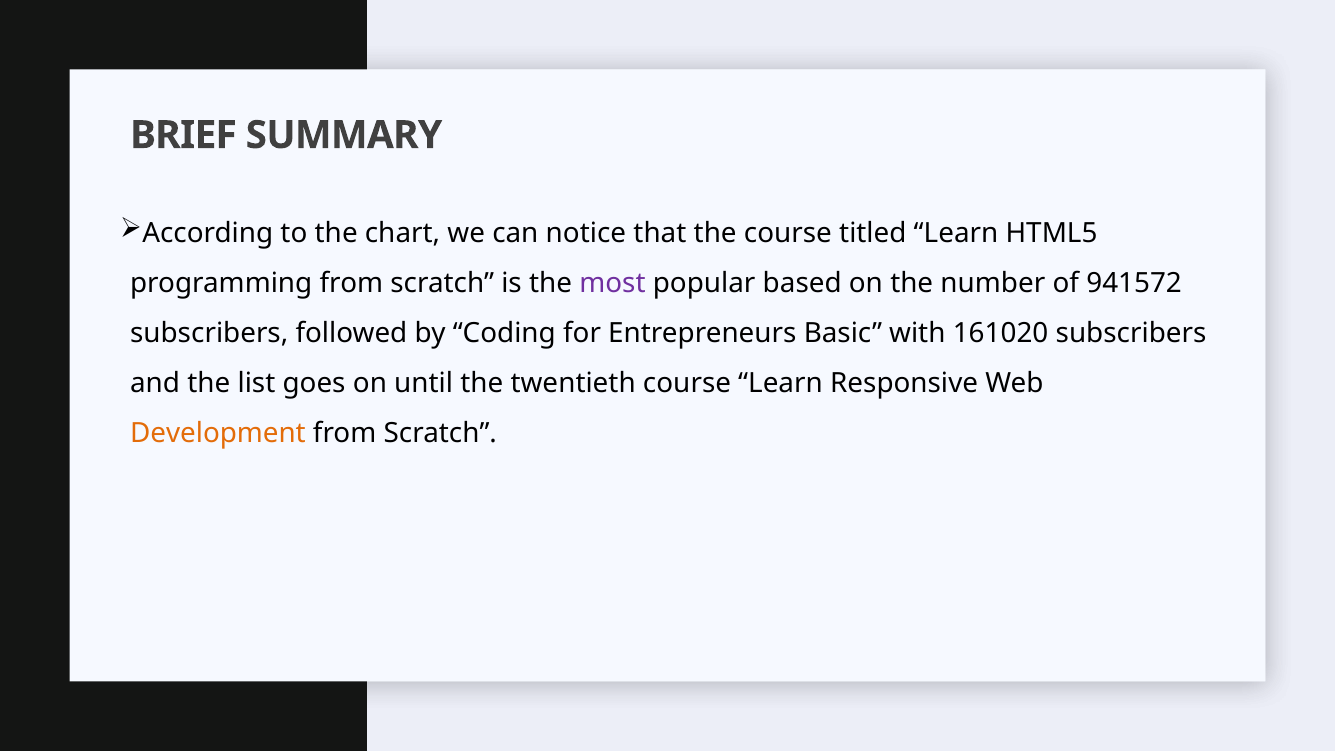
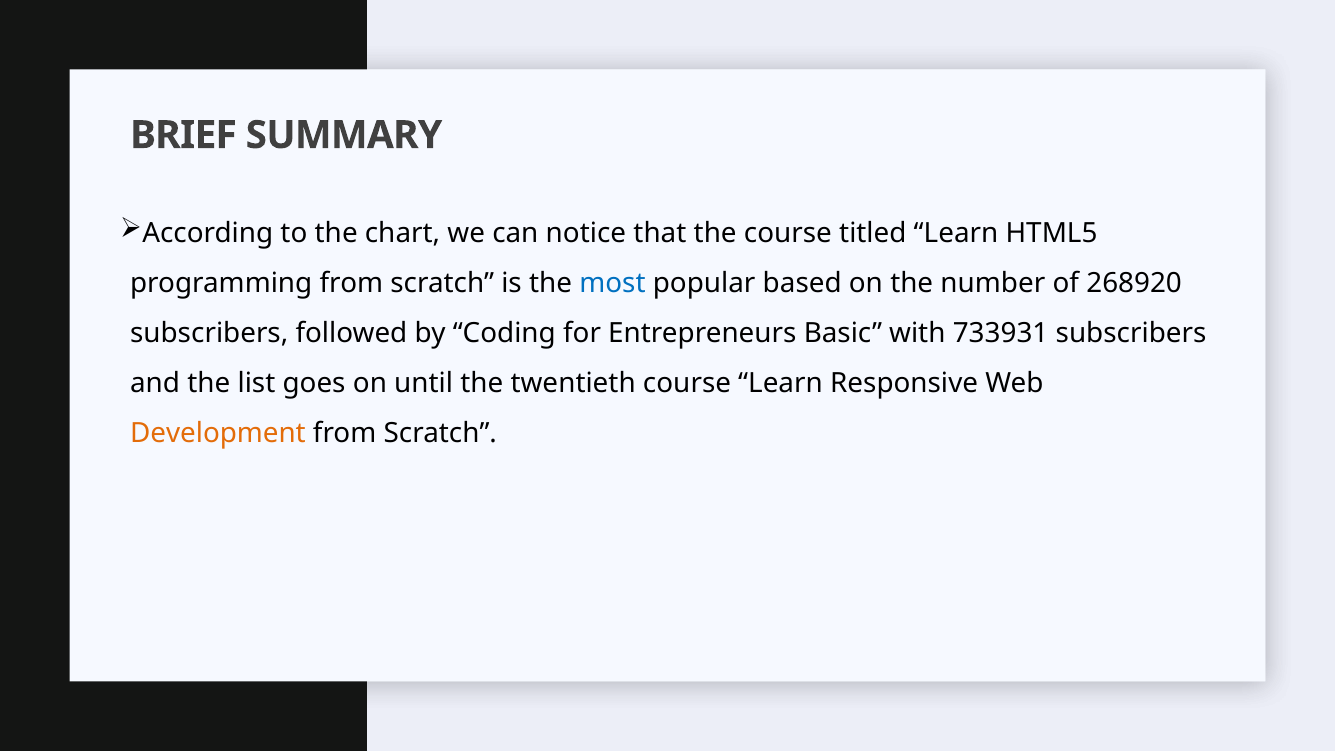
most colour: purple -> blue (612, 283)
941572: 941572 -> 268920 (1134, 283)
161020: 161020 -> 733931 (1001, 333)
